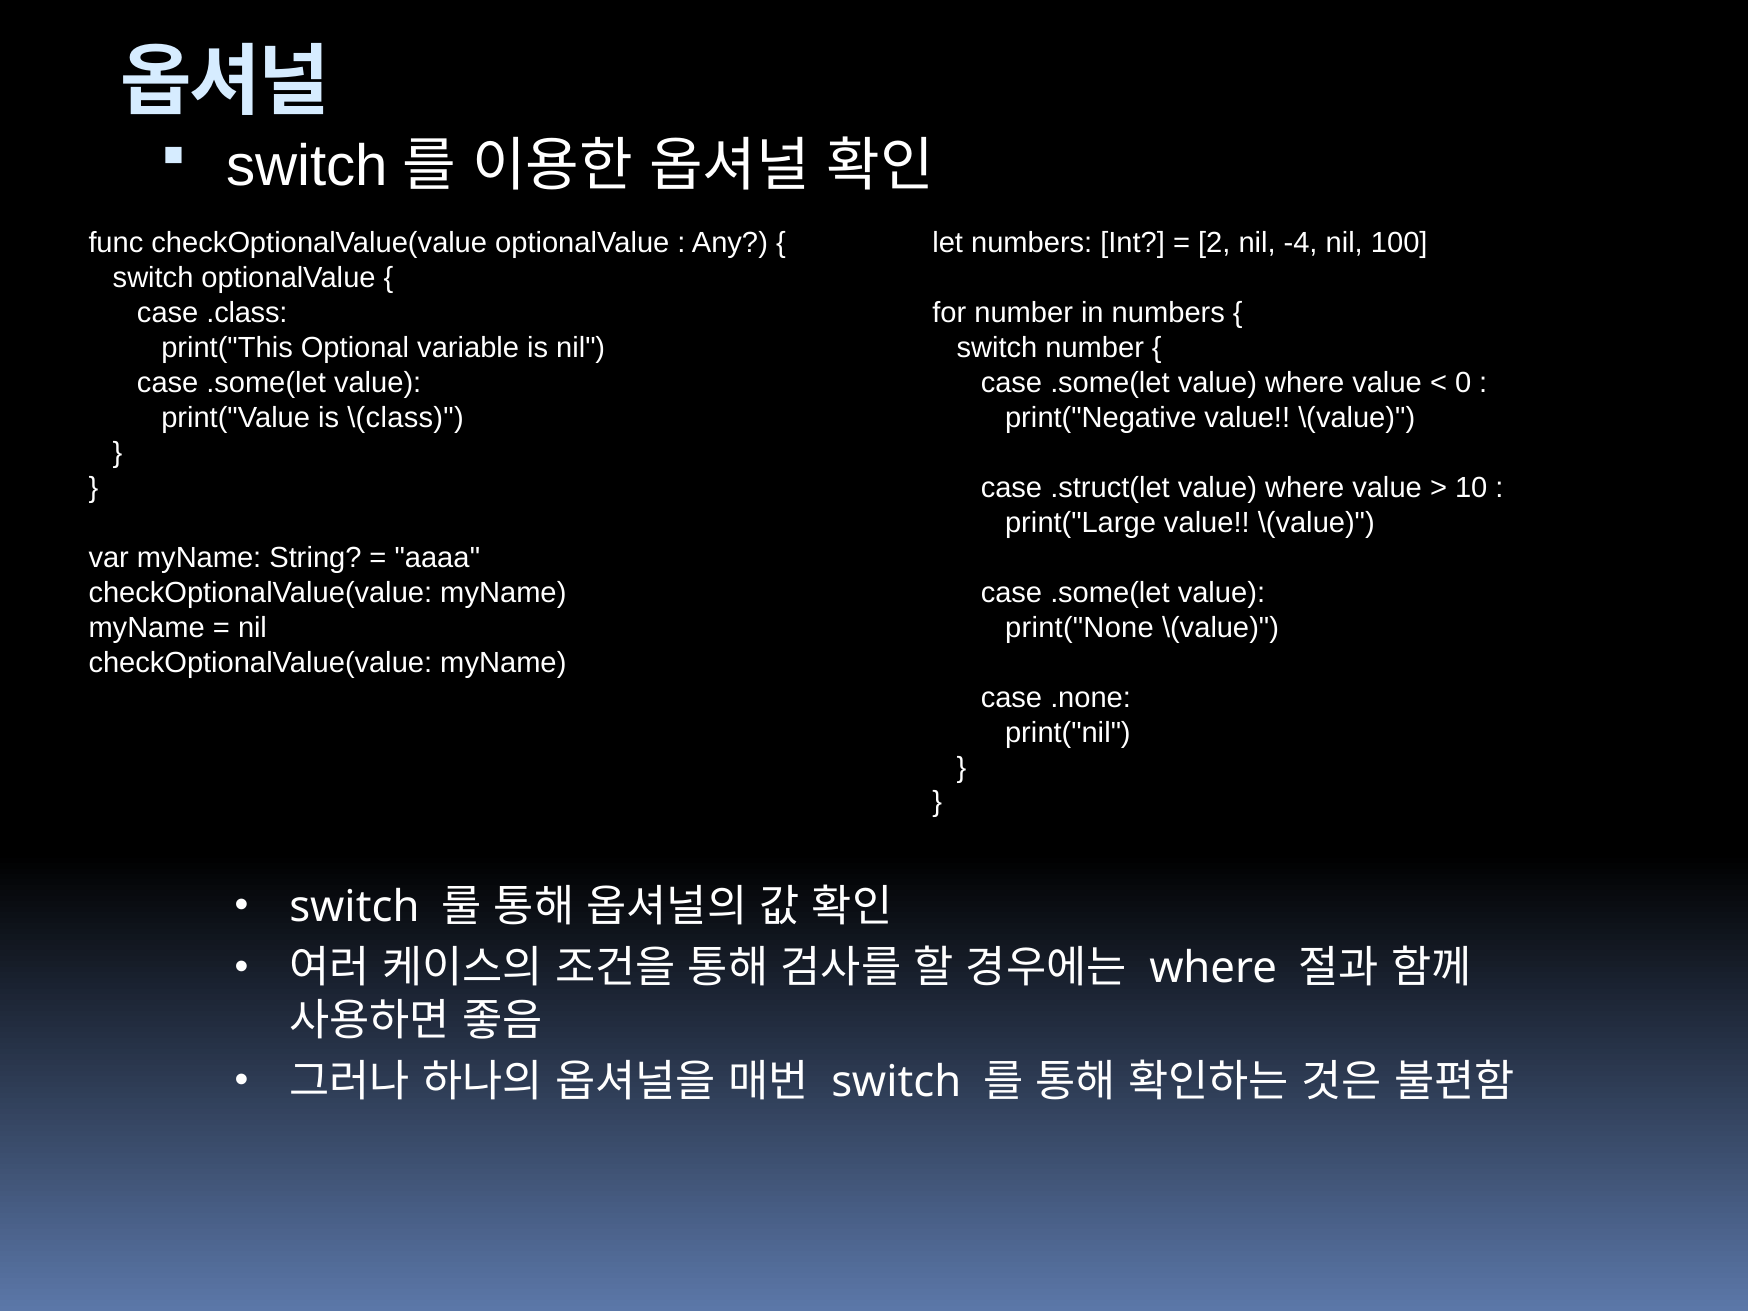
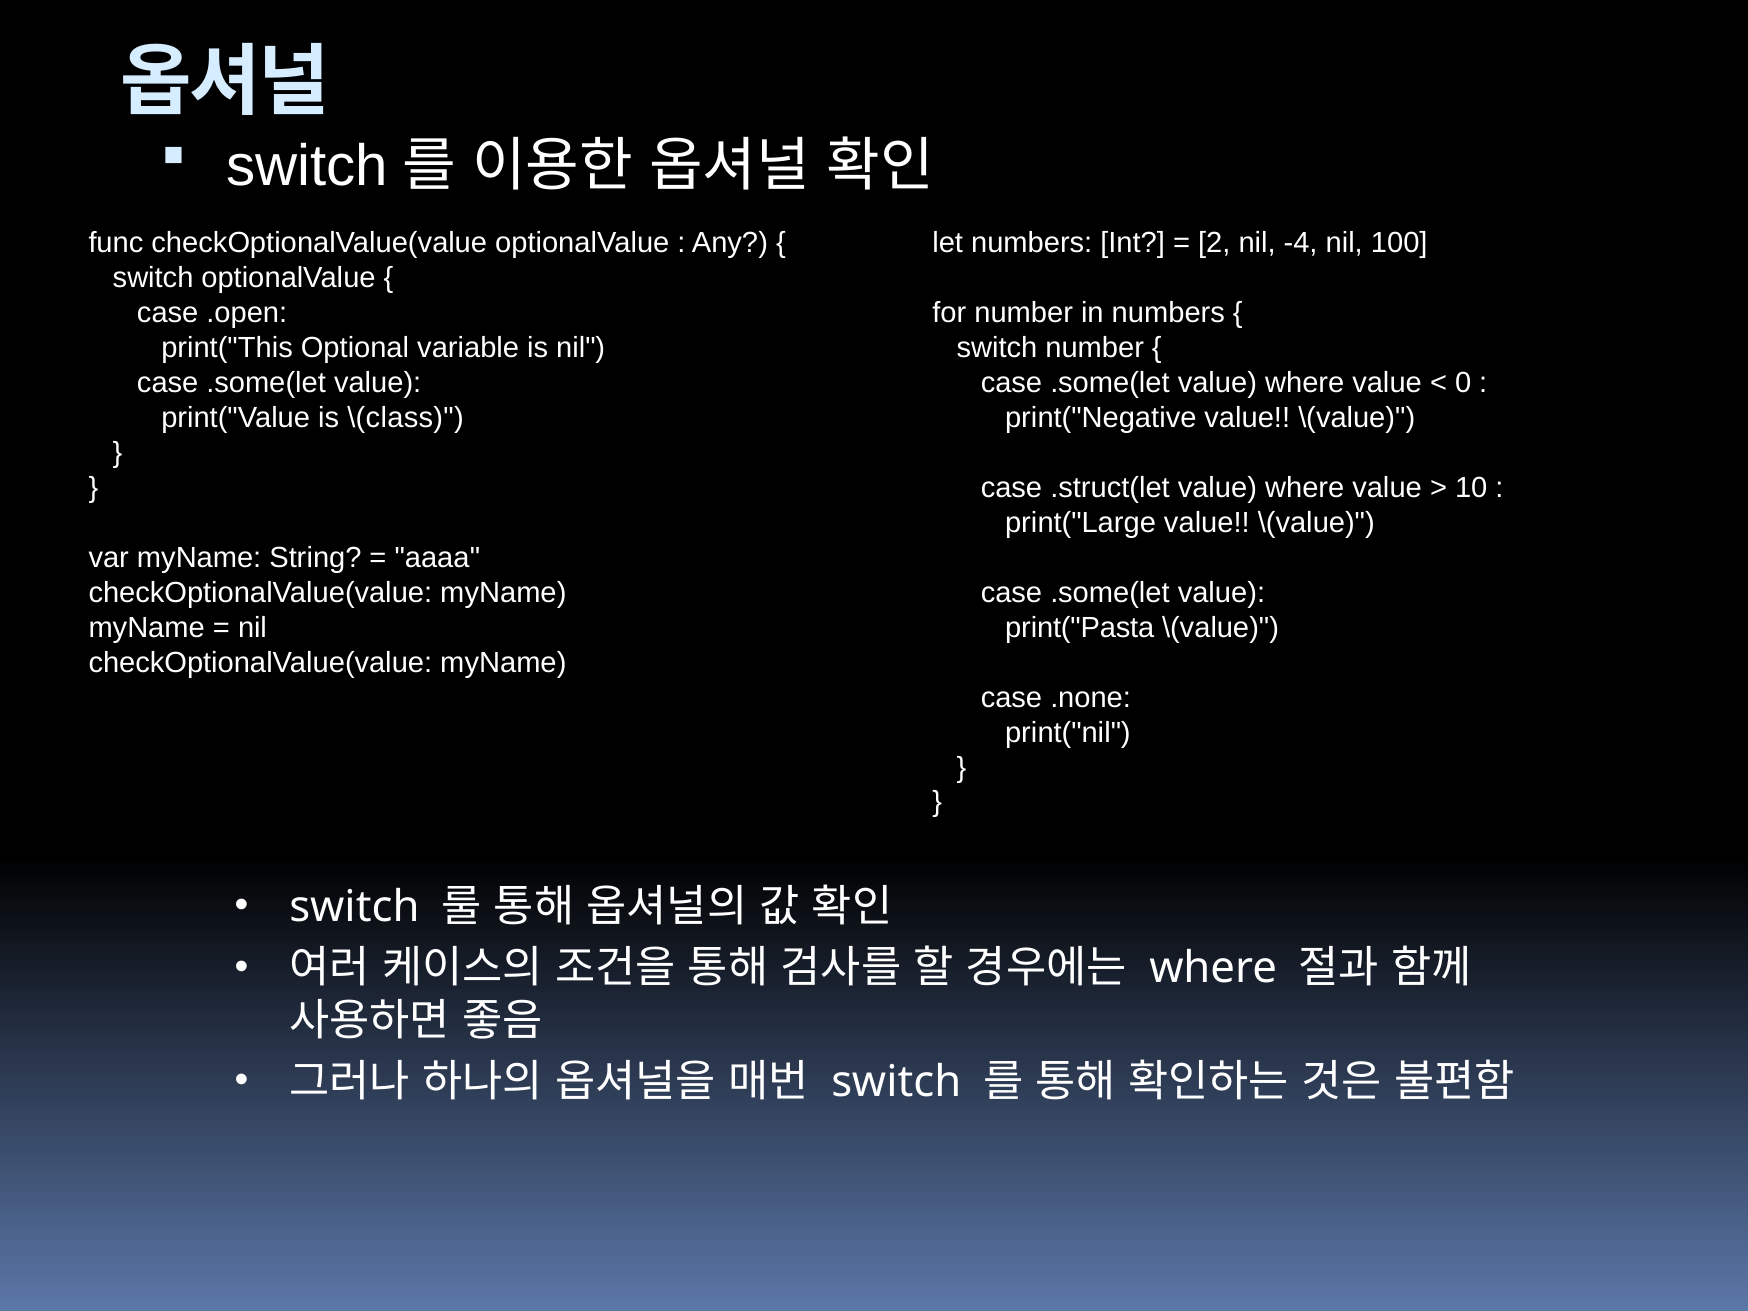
.class: .class -> .open (247, 313)
print("None: print("None -> print("Pasta (1080, 628)
